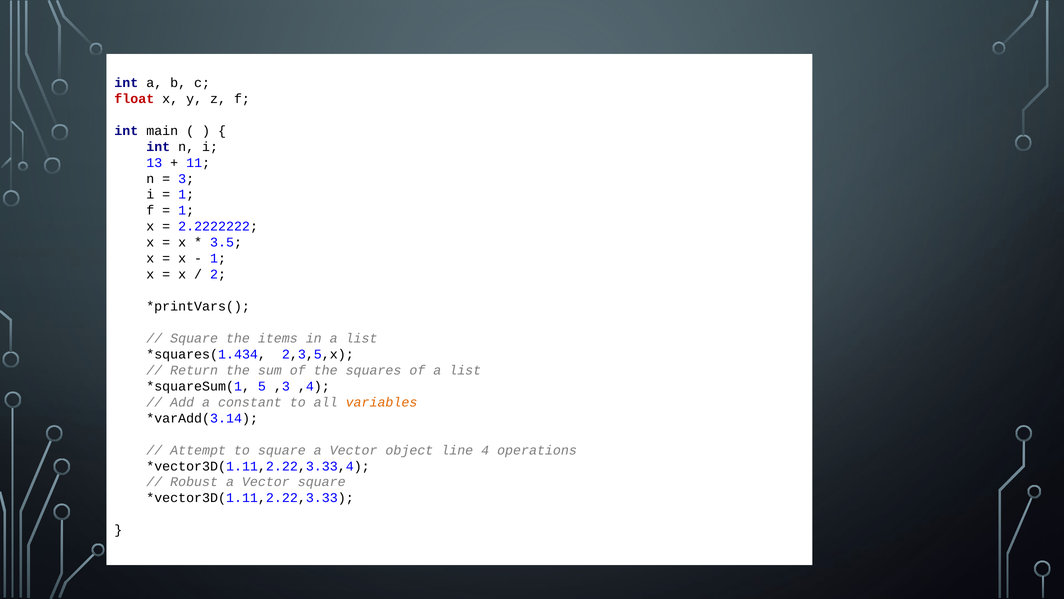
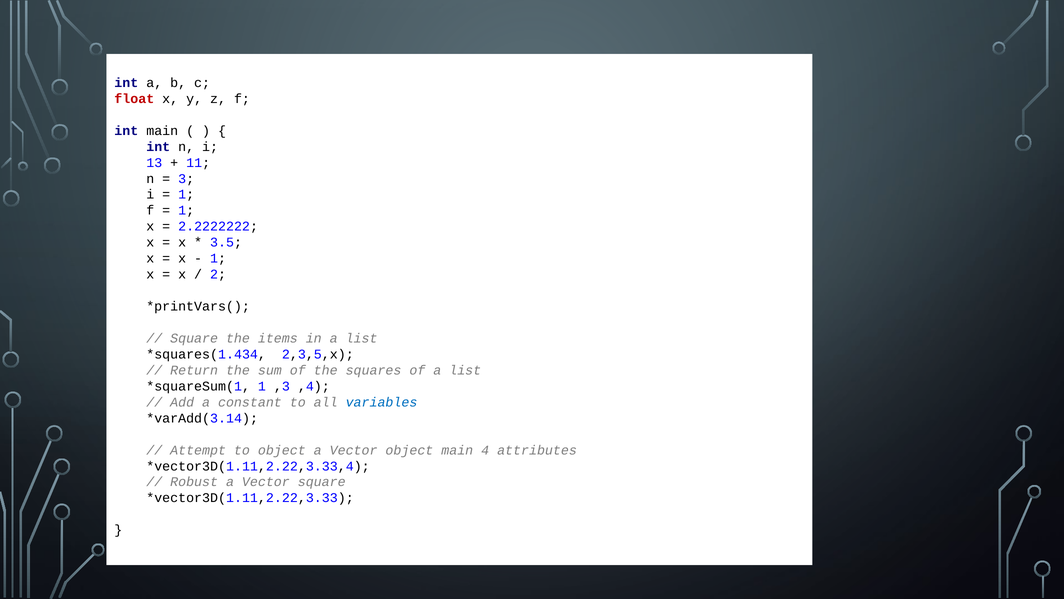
5: 5 -> 1 (262, 386)
variables colour: orange -> blue (382, 402)
to square: square -> object (282, 450)
object line: line -> main (457, 450)
operations: operations -> attributes (537, 450)
